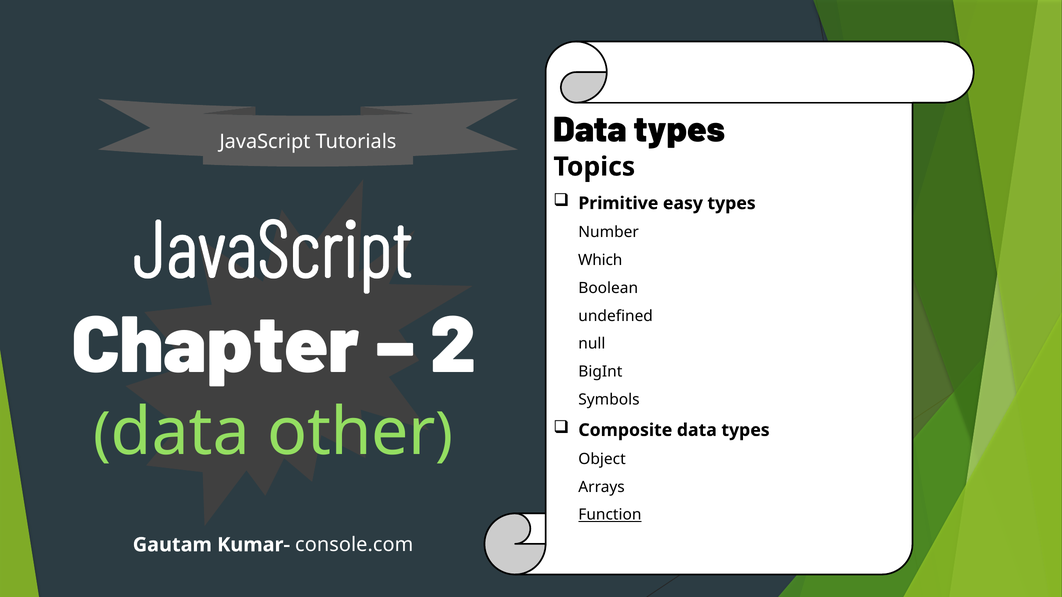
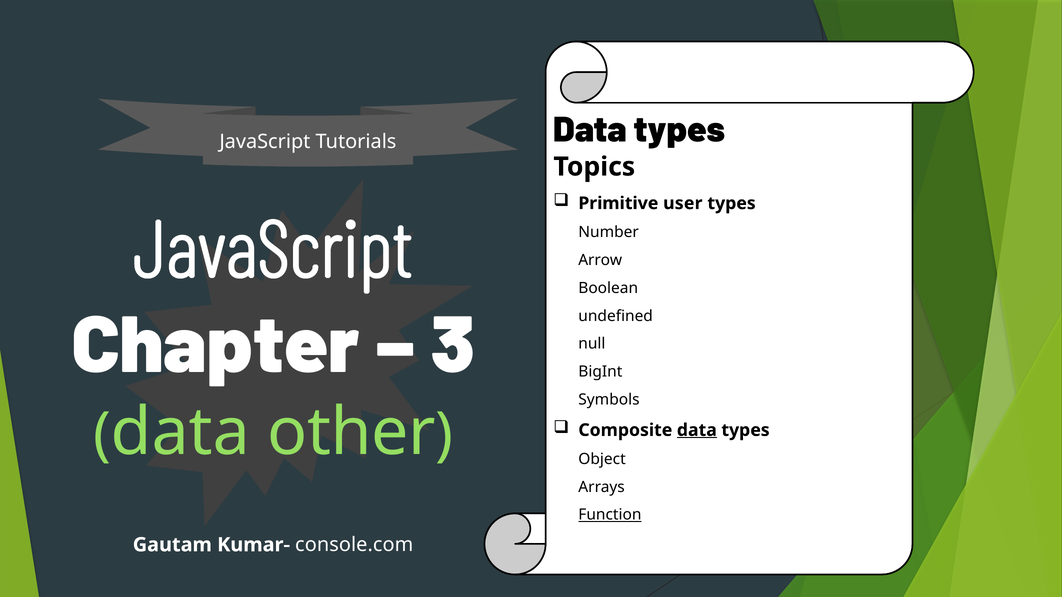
easy: easy -> user (683, 203)
Which: Which -> Arrow (600, 260)
2: 2 -> 3 (453, 346)
data underline: none -> present (697, 430)
